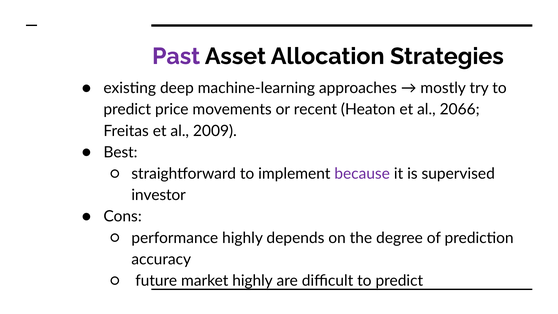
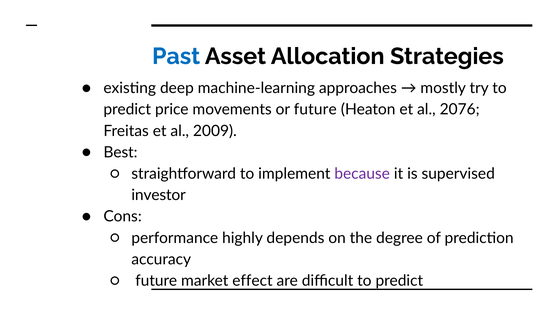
Past colour: purple -> blue (176, 56)
or recent: recent -> future (315, 109)
2066: 2066 -> 2076 (460, 109)
market highly: highly -> effect (252, 281)
